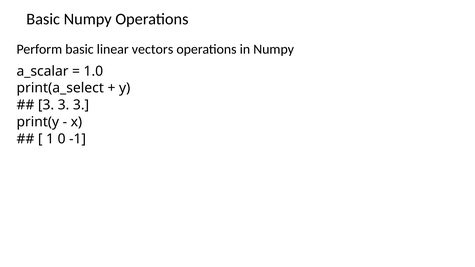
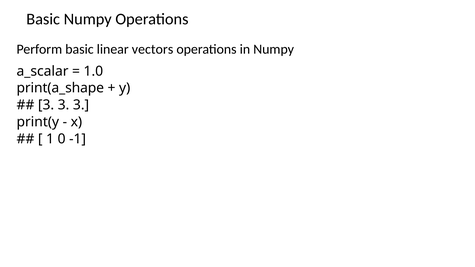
print(a_select: print(a_select -> print(a_shape (60, 88)
